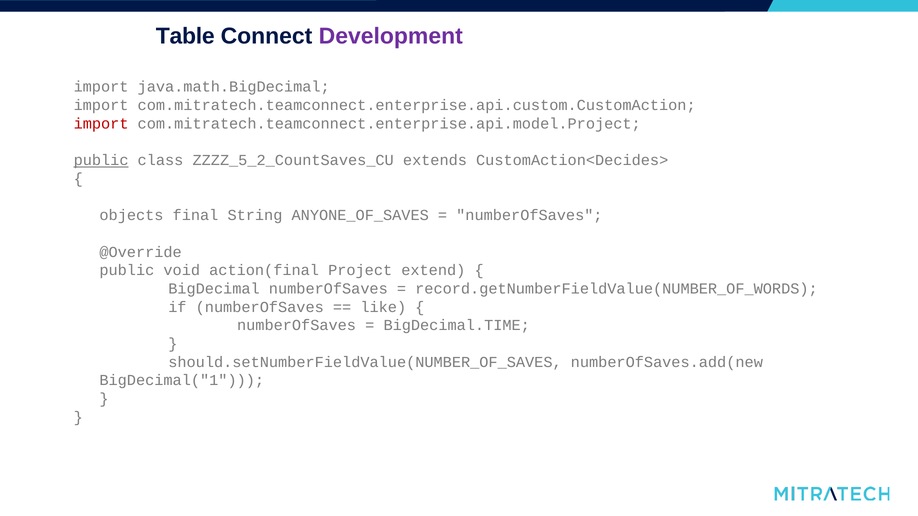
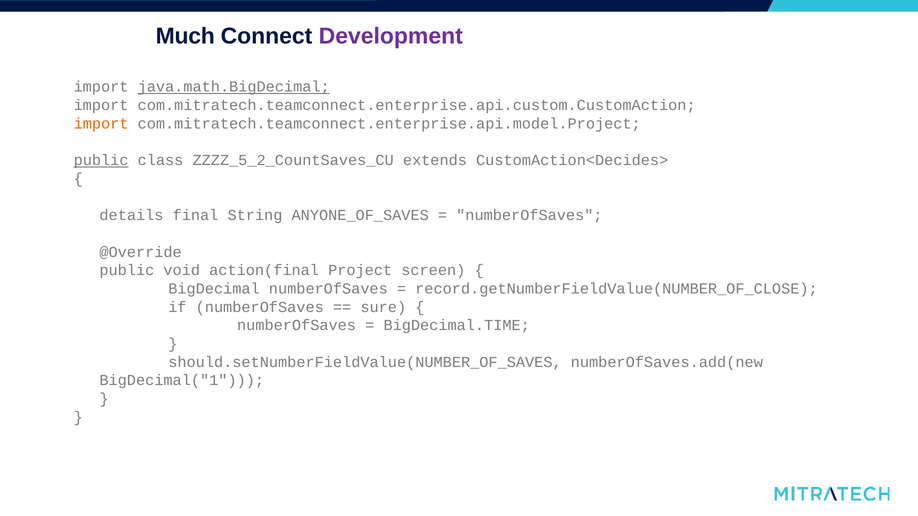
Table: Table -> Much (185, 36)
java.math.BigDecimal underline: none -> present (234, 87)
import colour: red -> orange (101, 124)
objects: objects -> details (131, 215)
extend: extend -> screen (433, 271)
record.getNumberFieldValue(NUMBER_OF_WORDS: record.getNumberFieldValue(NUMBER_OF_WORDS -> record.getNumberFieldValue(NUMBER_OF_CLOSE (616, 289)
like: like -> sure (383, 307)
